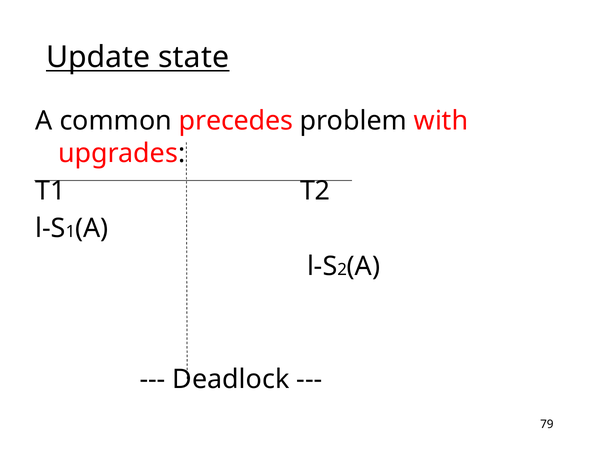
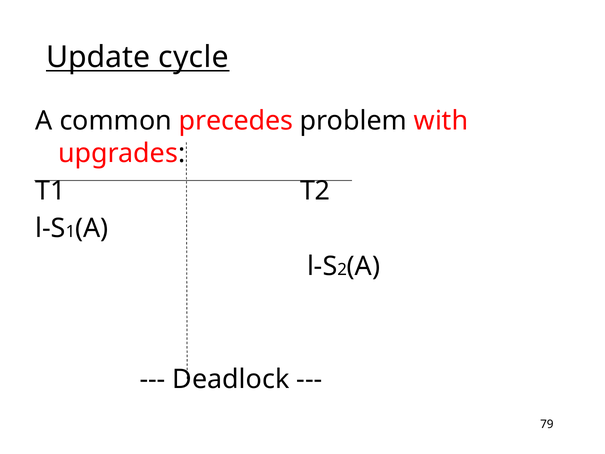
state: state -> cycle (194, 57)
